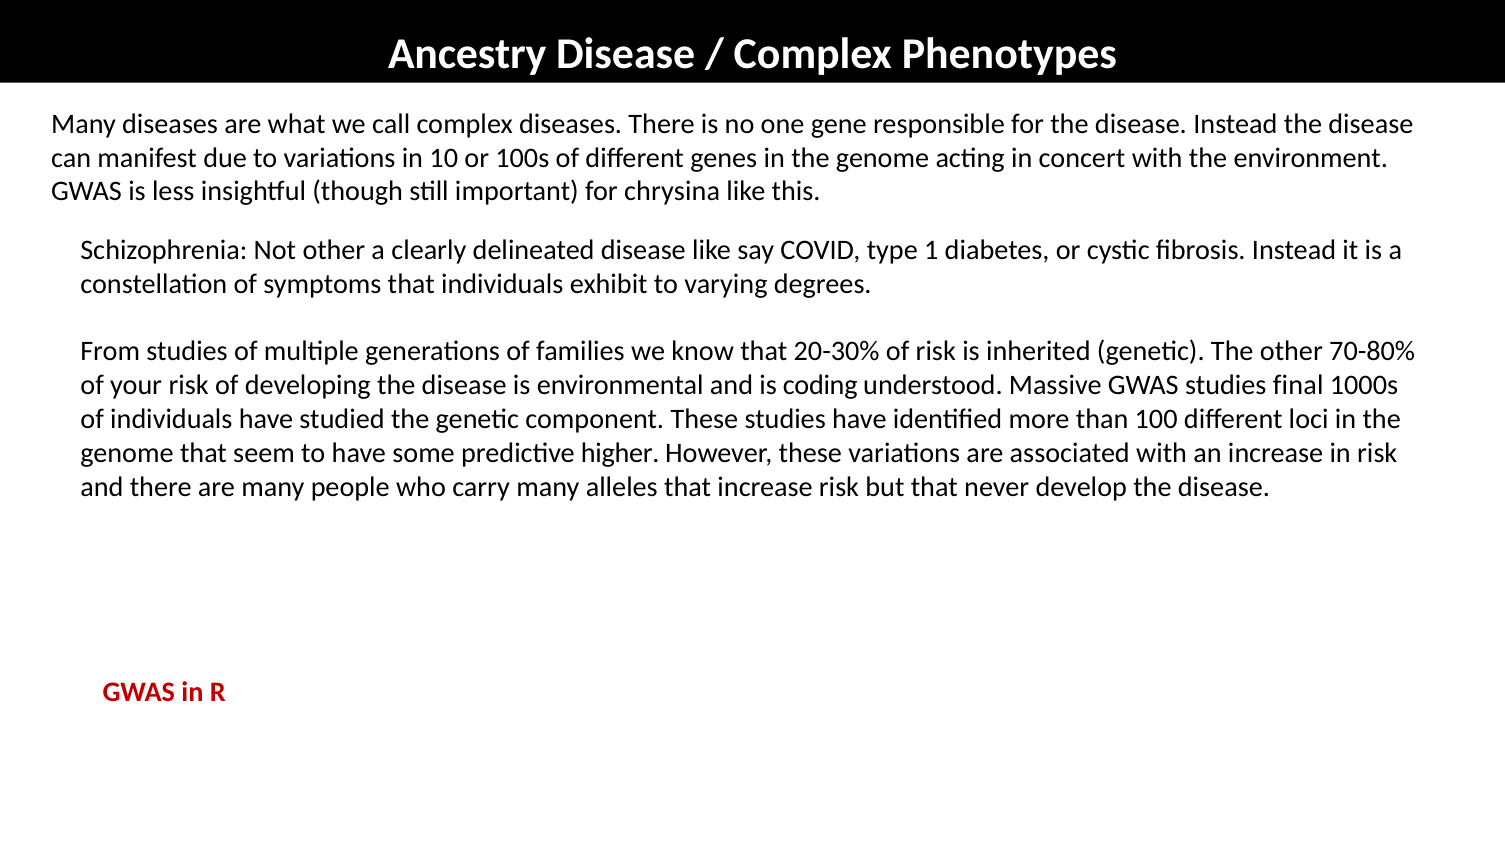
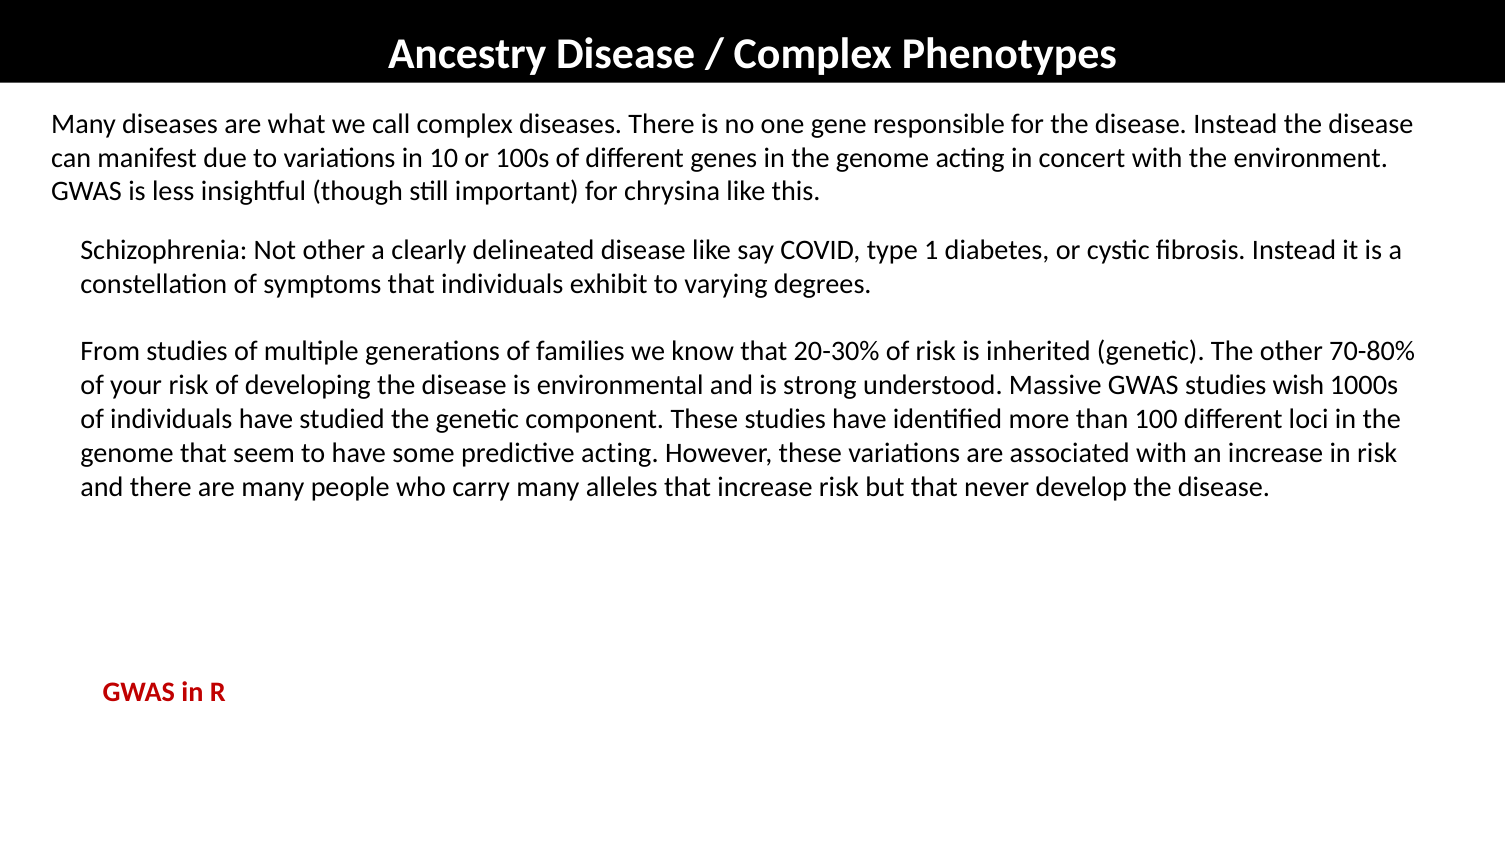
coding: coding -> strong (820, 386)
final: final -> wish (1298, 386)
predictive higher: higher -> acting (620, 453)
